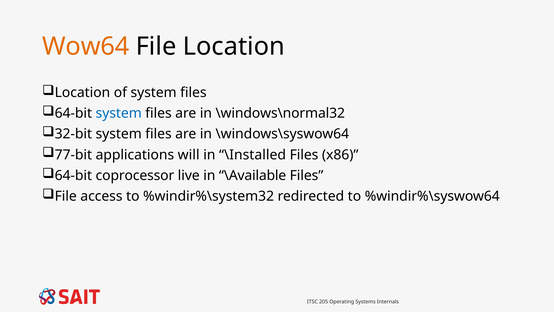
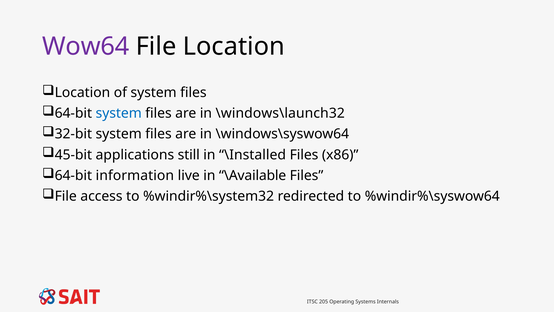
Wow64 colour: orange -> purple (86, 47)
\windows\normal32: \windows\normal32 -> \windows\launch32 (280, 113)
77-bit: 77-bit -> 45-bit (73, 155)
will: will -> still (189, 155)
coprocessor: coprocessor -> information (135, 175)
